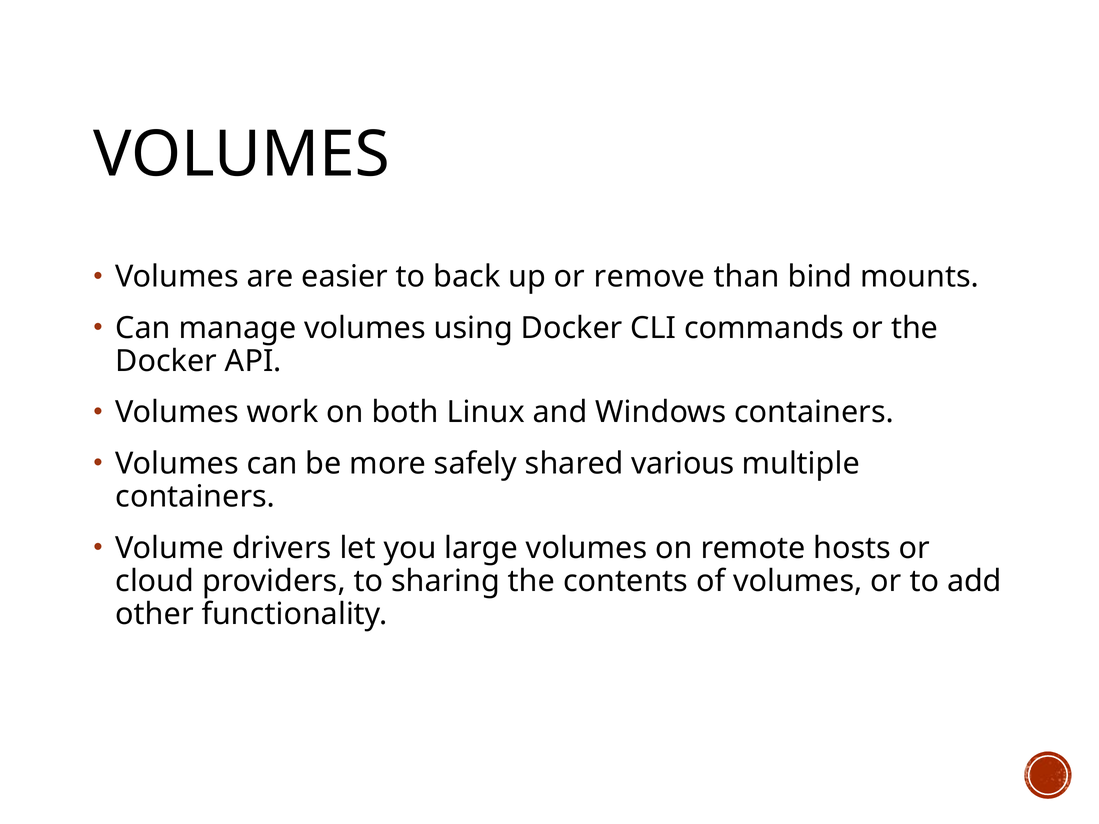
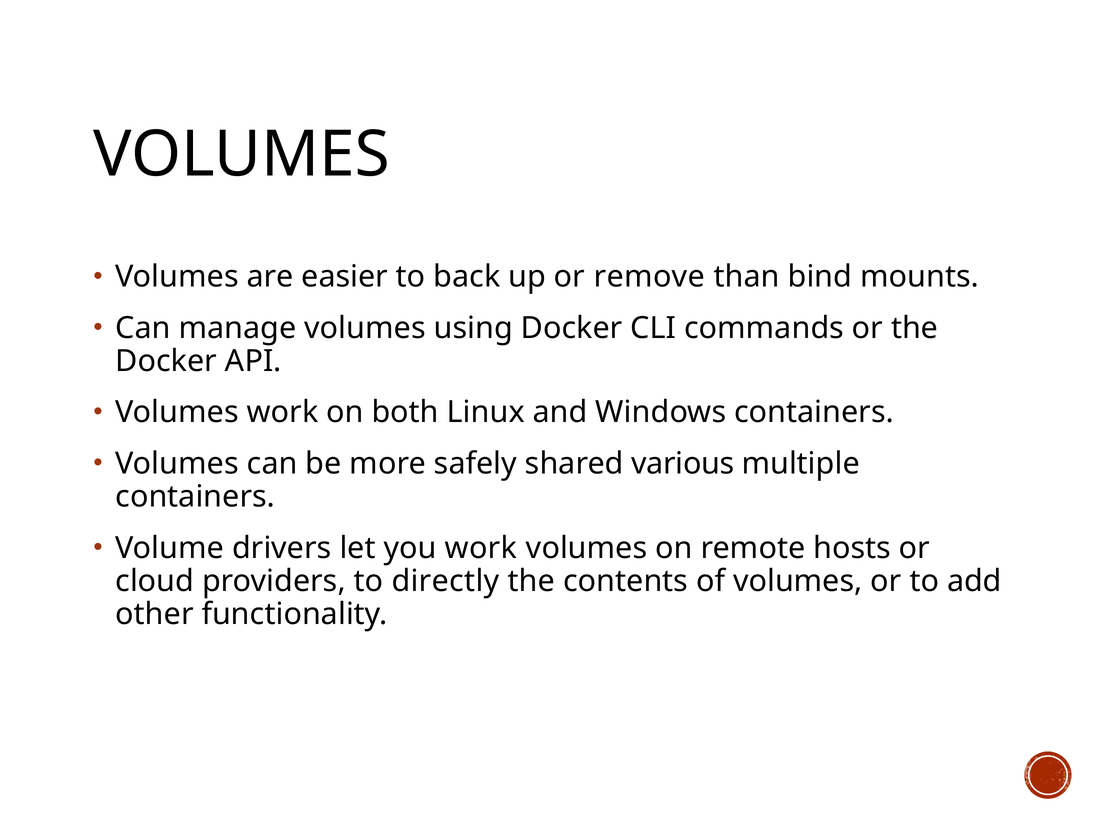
you large: large -> work (481, 548)
sharing: sharing -> directly (445, 581)
